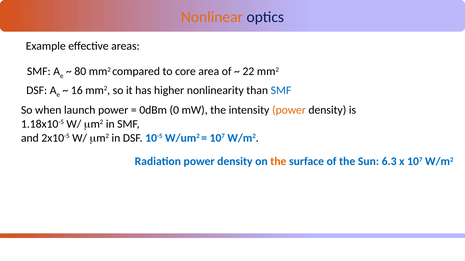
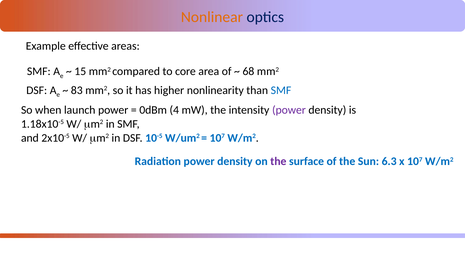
80: 80 -> 15 (80, 72)
22: 22 -> 68 (248, 72)
16: 16 -> 83 (77, 90)
0: 0 -> 4 (174, 110)
power colour: orange -> purple (289, 110)
the colour: orange -> purple (278, 162)
